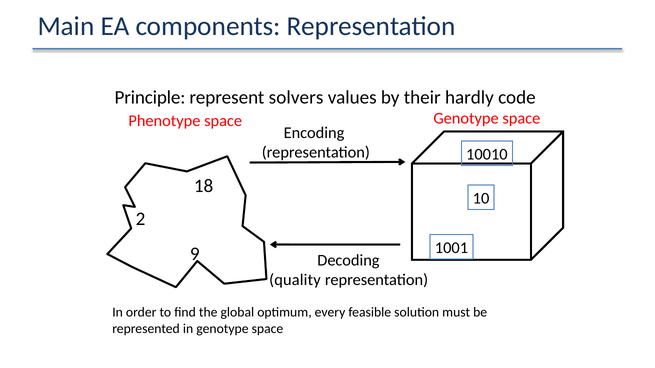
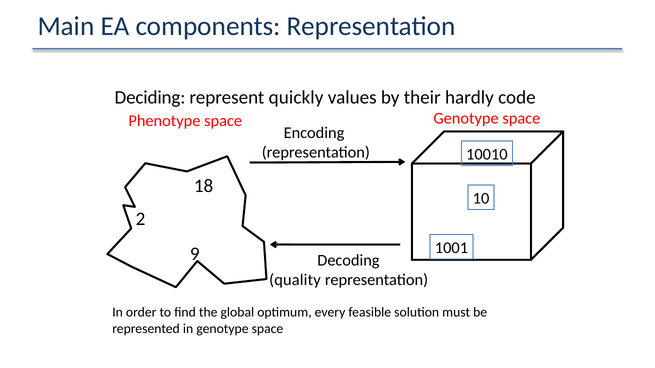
Principle: Principle -> Deciding (150, 97)
solvers: solvers -> quickly (296, 97)
